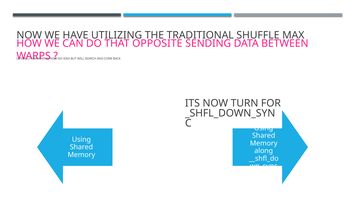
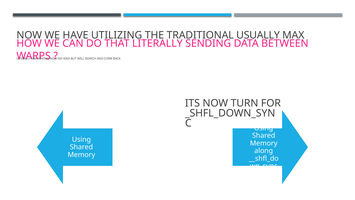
SHUFFLE: SHUFFLE -> USUALLY (258, 35)
THAT OPPOSITE: OPPOSITE -> LITERALLY (157, 43)
